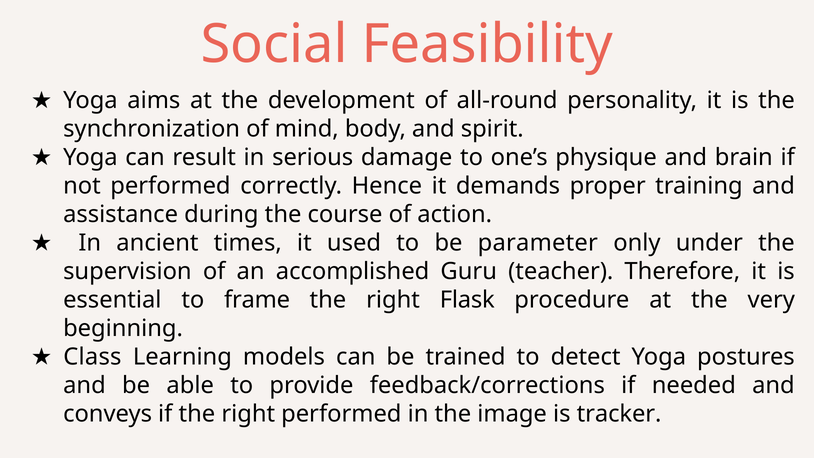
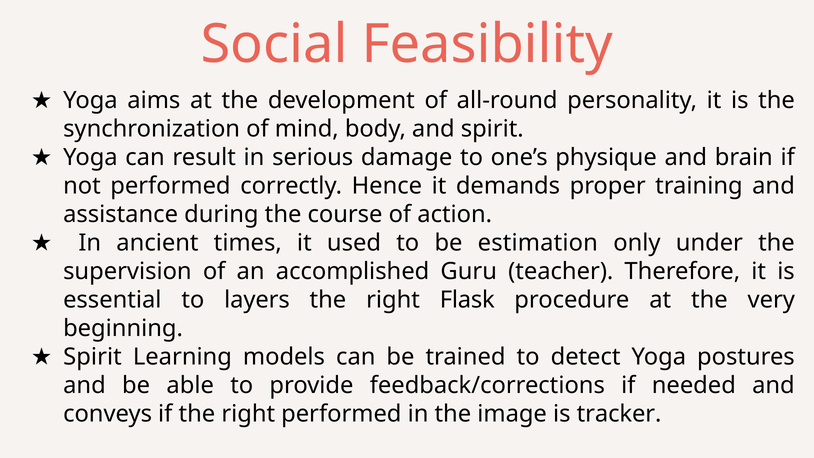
parameter: parameter -> estimation (538, 243)
frame: frame -> layers (257, 300)
Class: Class -> Spirit (93, 357)
